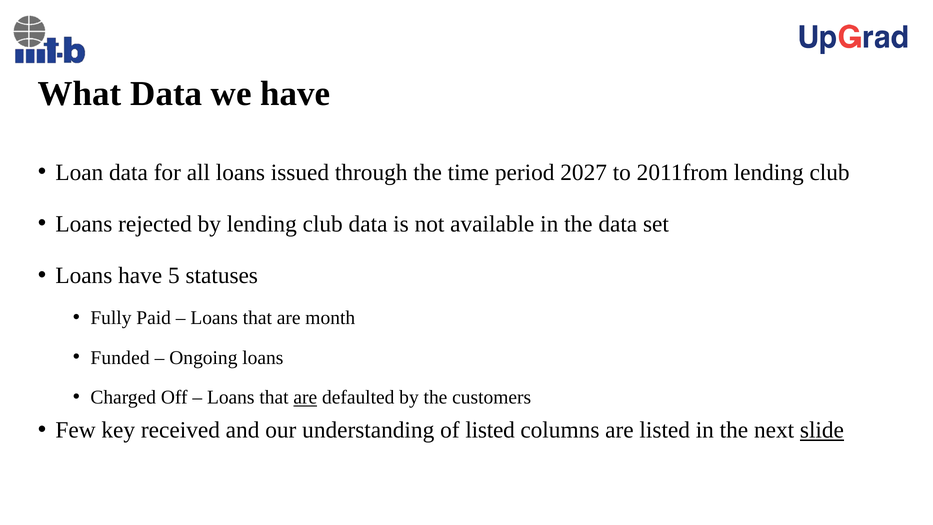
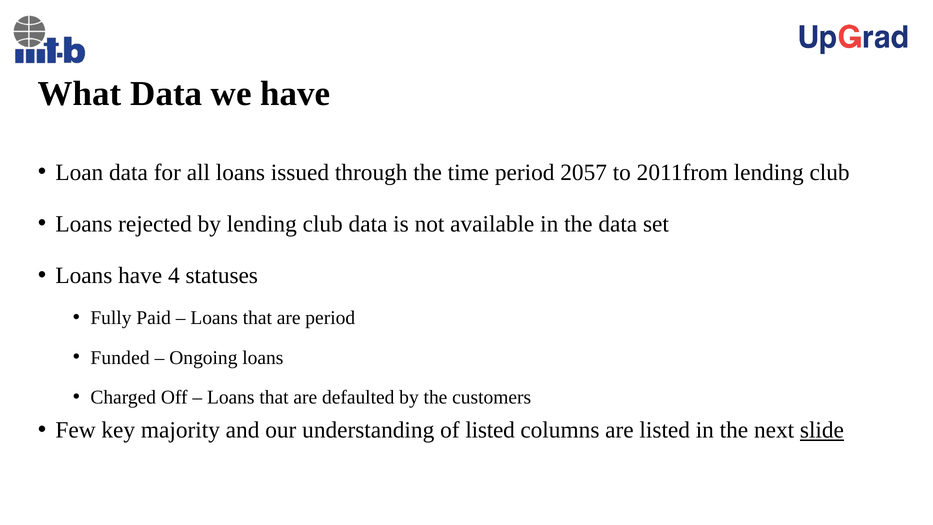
2027: 2027 -> 2057 (584, 172)
5: 5 -> 4 (174, 276)
are month: month -> period (330, 318)
are underline: present -> none (305, 397)
received: received -> majority (180, 430)
